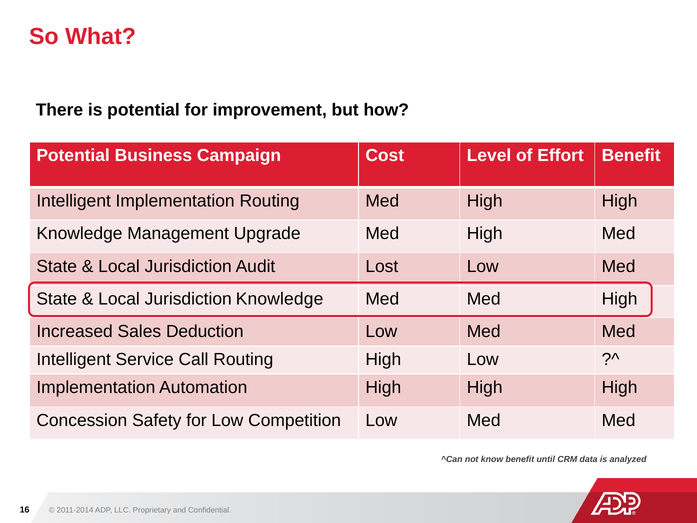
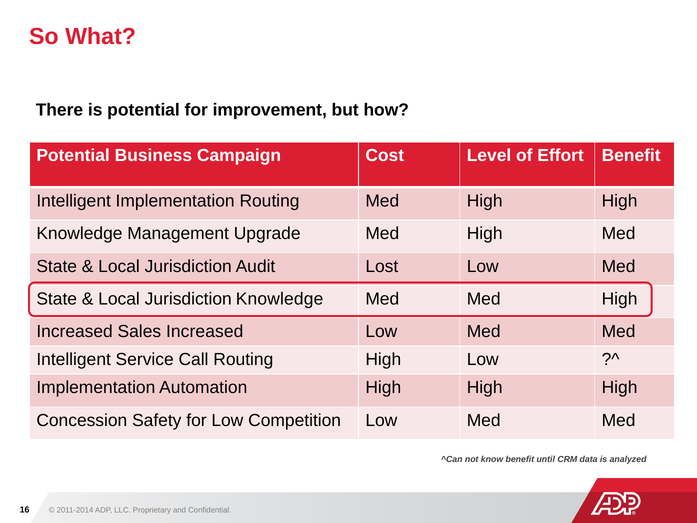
Sales Deduction: Deduction -> Increased (205, 331)
